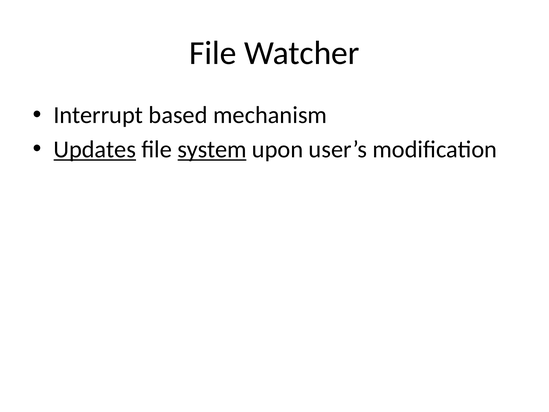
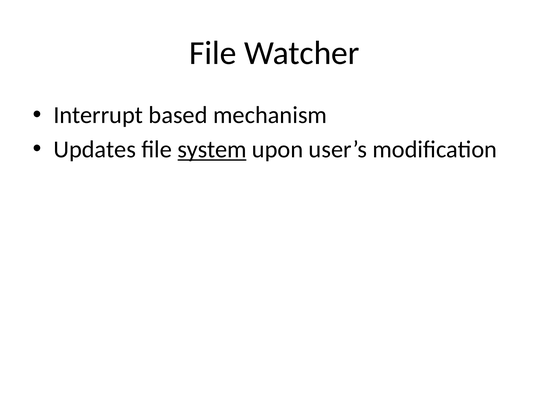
Updates underline: present -> none (95, 149)
